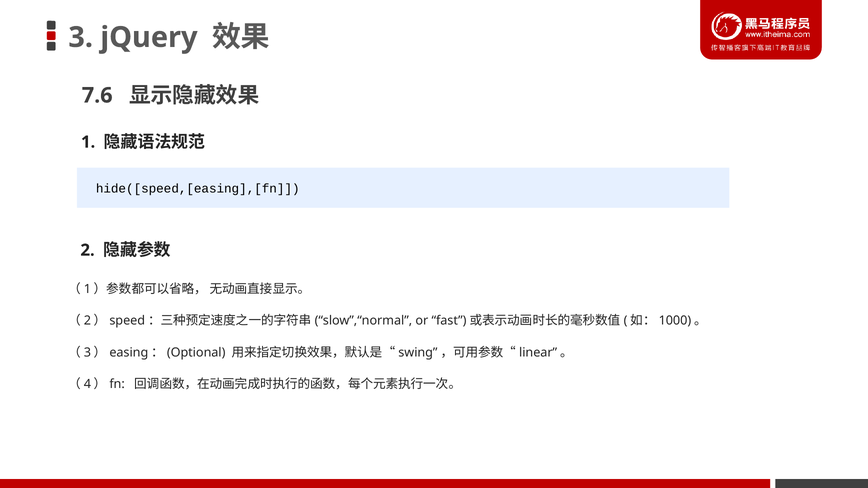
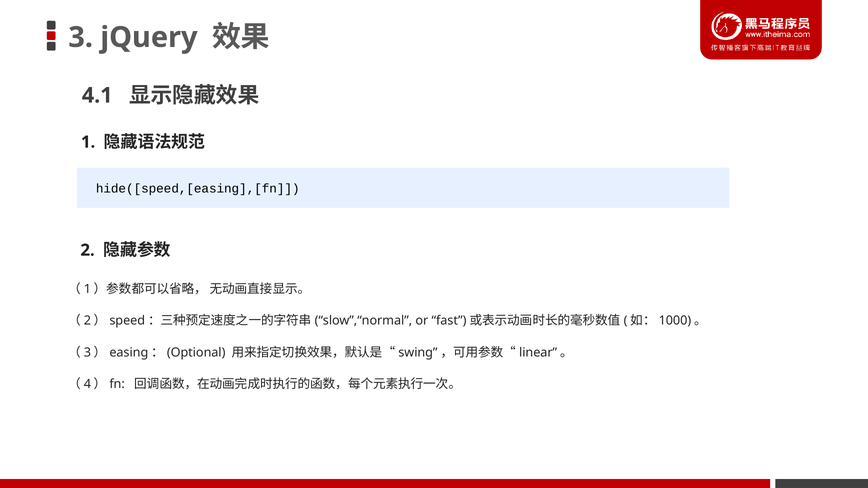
7.6: 7.6 -> 4.1 (97, 95)
